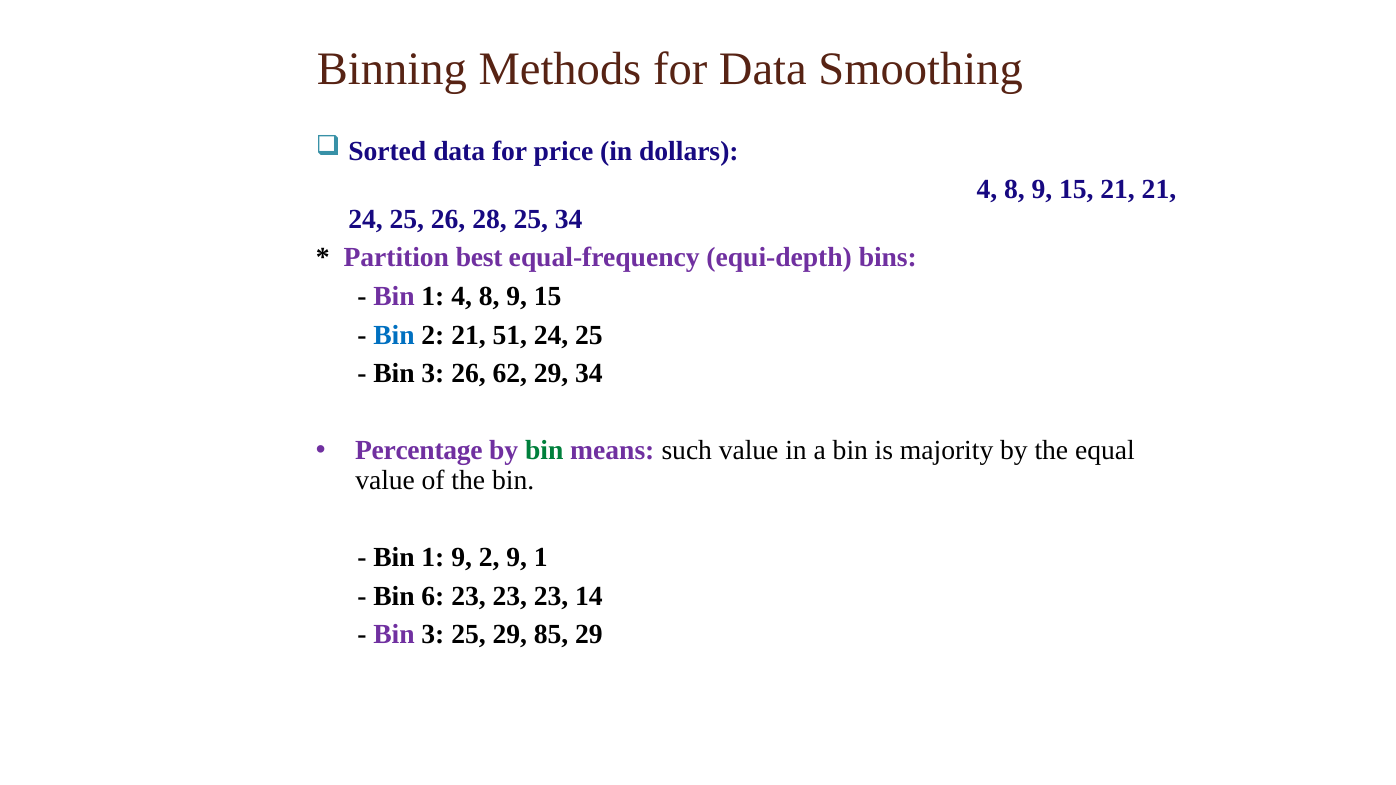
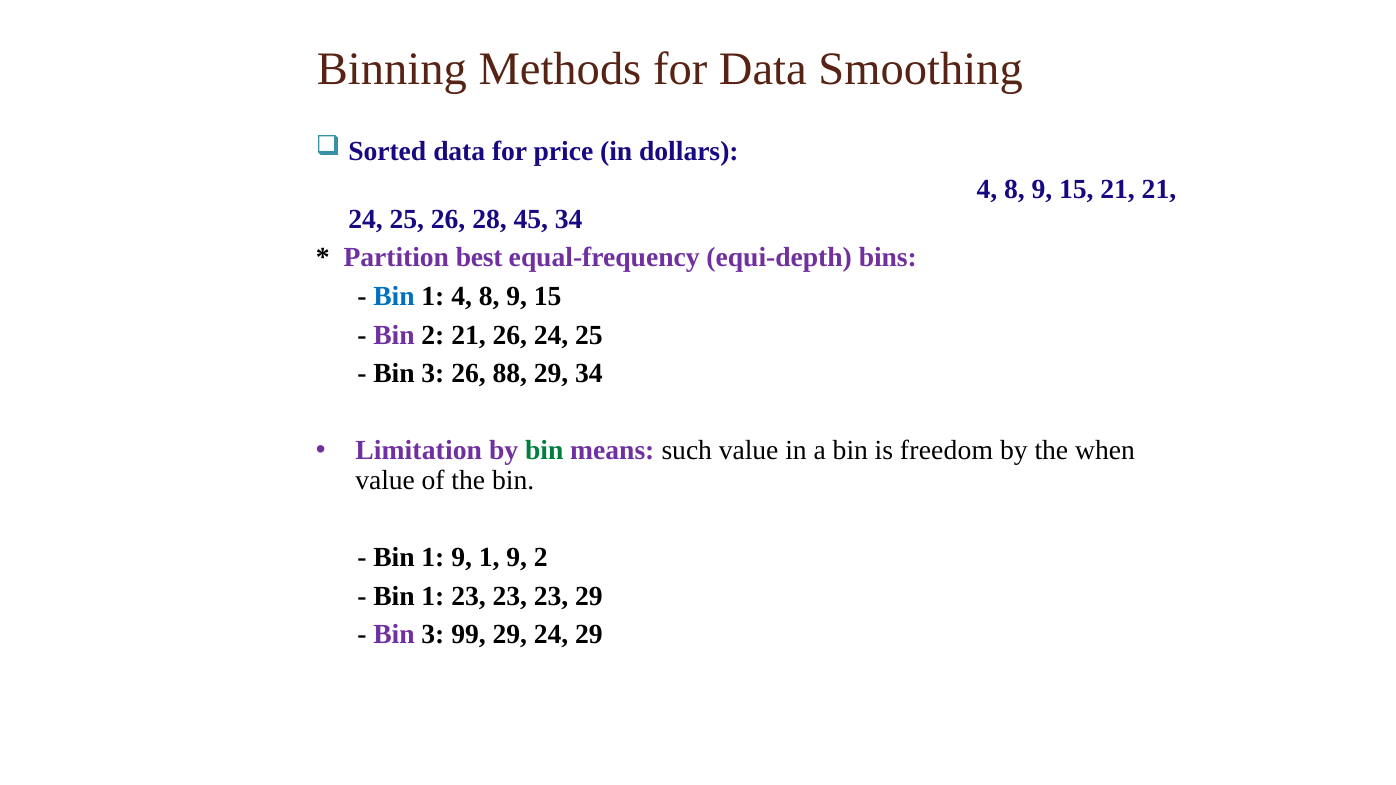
28 25: 25 -> 45 (531, 219)
Bin colour: purple -> blue (394, 297)
Bin colour: blue -> purple (394, 335)
21 51: 51 -> 26 (510, 335)
62: 62 -> 88 (510, 374)
Percentage: Percentage -> Limitation (419, 451)
majority: majority -> freedom (947, 451)
equal: equal -> when (1105, 451)
9 2: 2 -> 1 (489, 558)
9 1: 1 -> 2 (541, 558)
6: 6 -> 1 (433, 596)
23 14: 14 -> 29 (589, 596)
3 25: 25 -> 99 (469, 635)
29 85: 85 -> 24 (551, 635)
